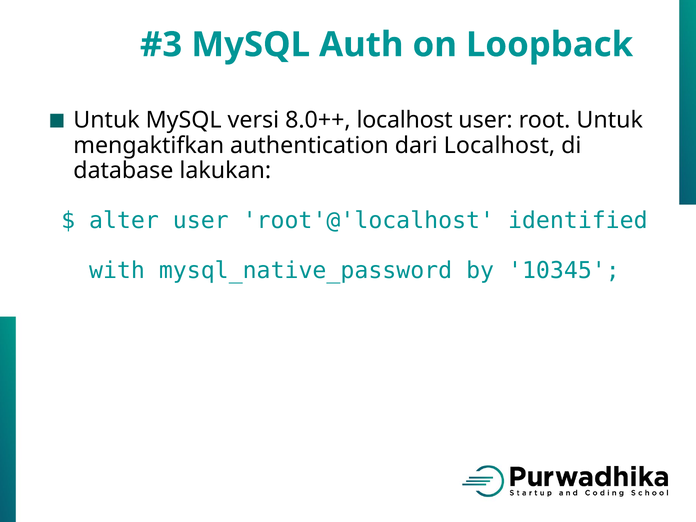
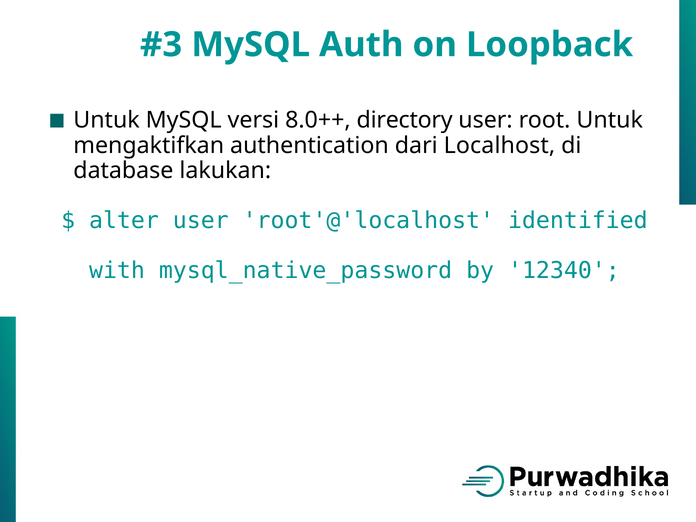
8.0++ localhost: localhost -> directory (405, 120)
10345: 10345 -> 12340 (564, 271)
